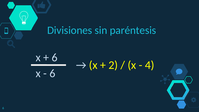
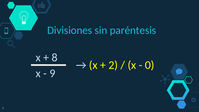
6: 6 -> 8 (55, 58)
4: 4 -> 0 (150, 65)
6: 6 -> 9 (52, 73)
